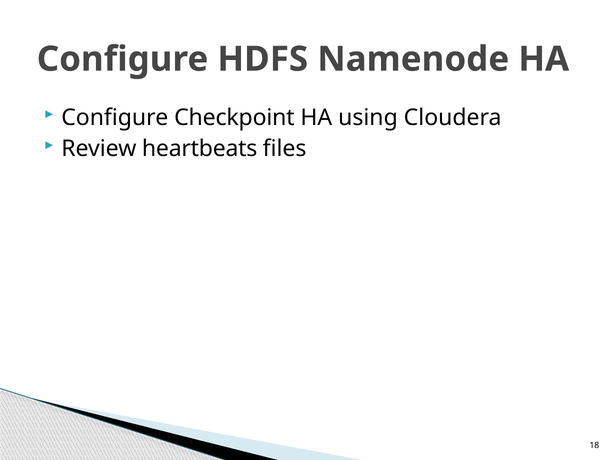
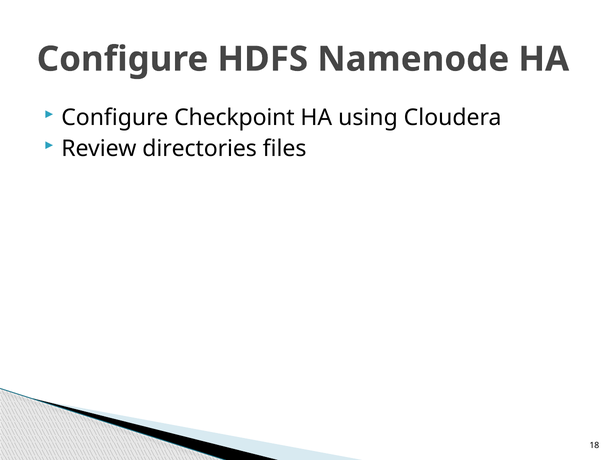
heartbeats: heartbeats -> directories (200, 149)
